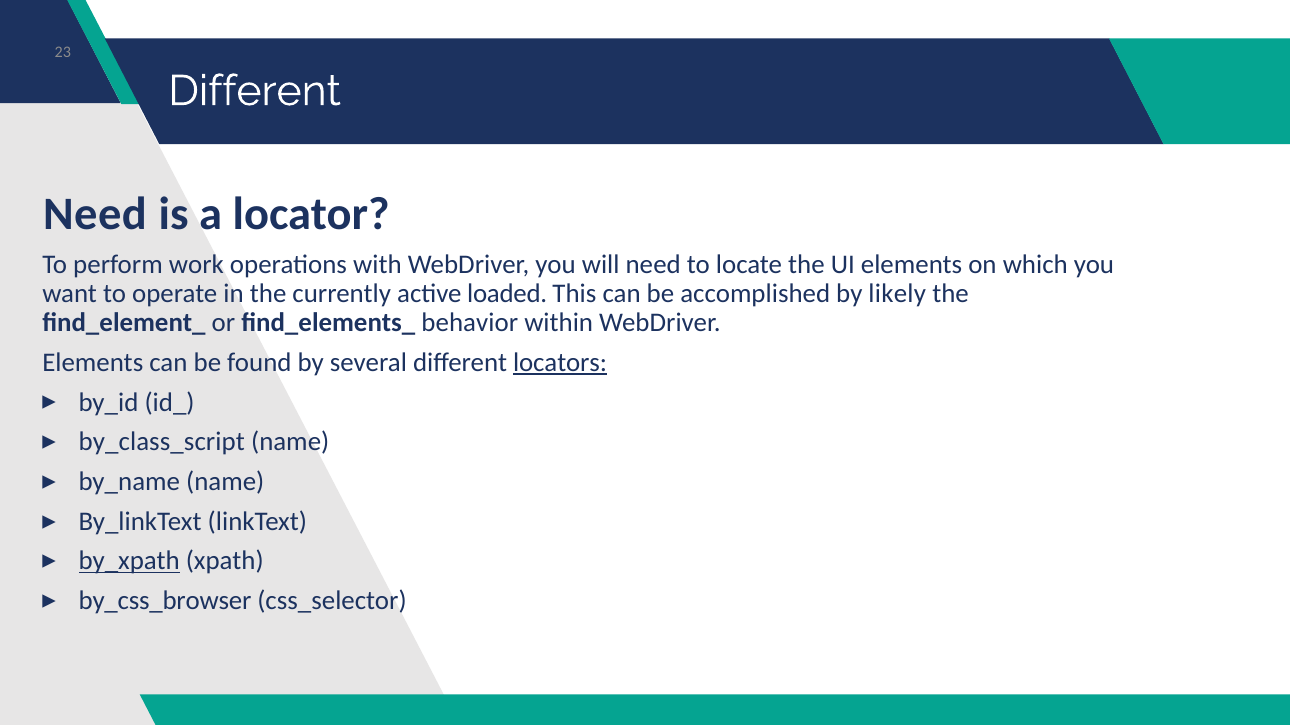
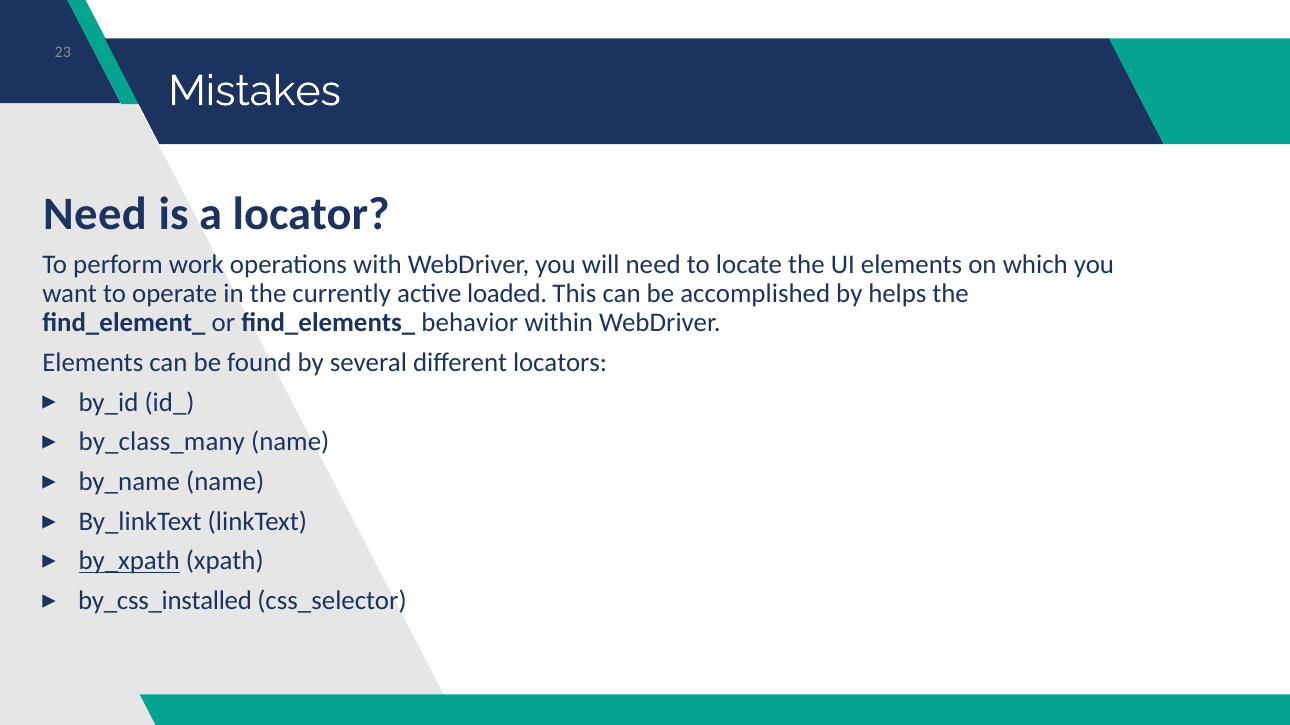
Different: Different -> Mistakes (255, 91)
likely: likely -> helps (897, 294)
locators underline: present -> none (560, 363)
by_class_script: by_class_script -> by_class_many (162, 442)
by_css_browser: by_css_browser -> by_css_installed (165, 601)
